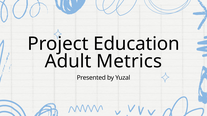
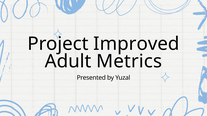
Education: Education -> Improved (136, 44)
